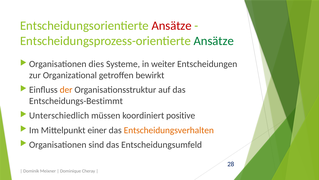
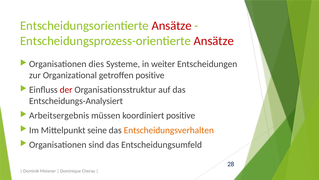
Ansätze colour: green -> red (214, 41)
getroffen bewirkt: bewirkt -> positive (150, 75)
der colour: orange -> red (66, 90)
Entscheidungs-Bestimmt: Entscheidungs-Bestimmt -> Entscheidungs-Analysiert (76, 101)
Unterschiedlich: Unterschiedlich -> Arbeitsergebnis (59, 115)
einer: einer -> seine (97, 130)
